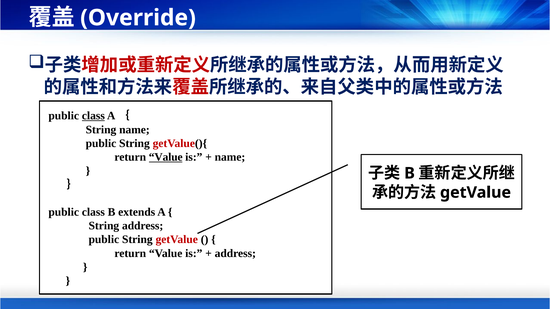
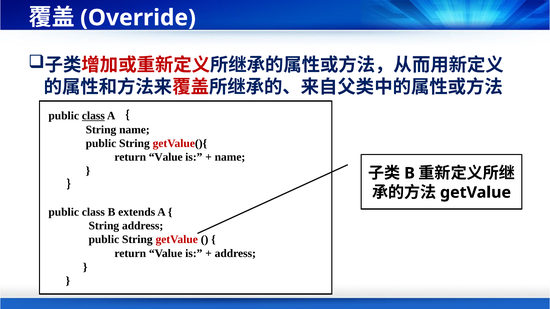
Value underline: present -> none (166, 157)
